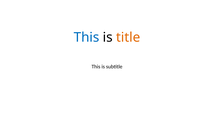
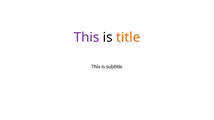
This colour: blue -> purple (87, 37)
